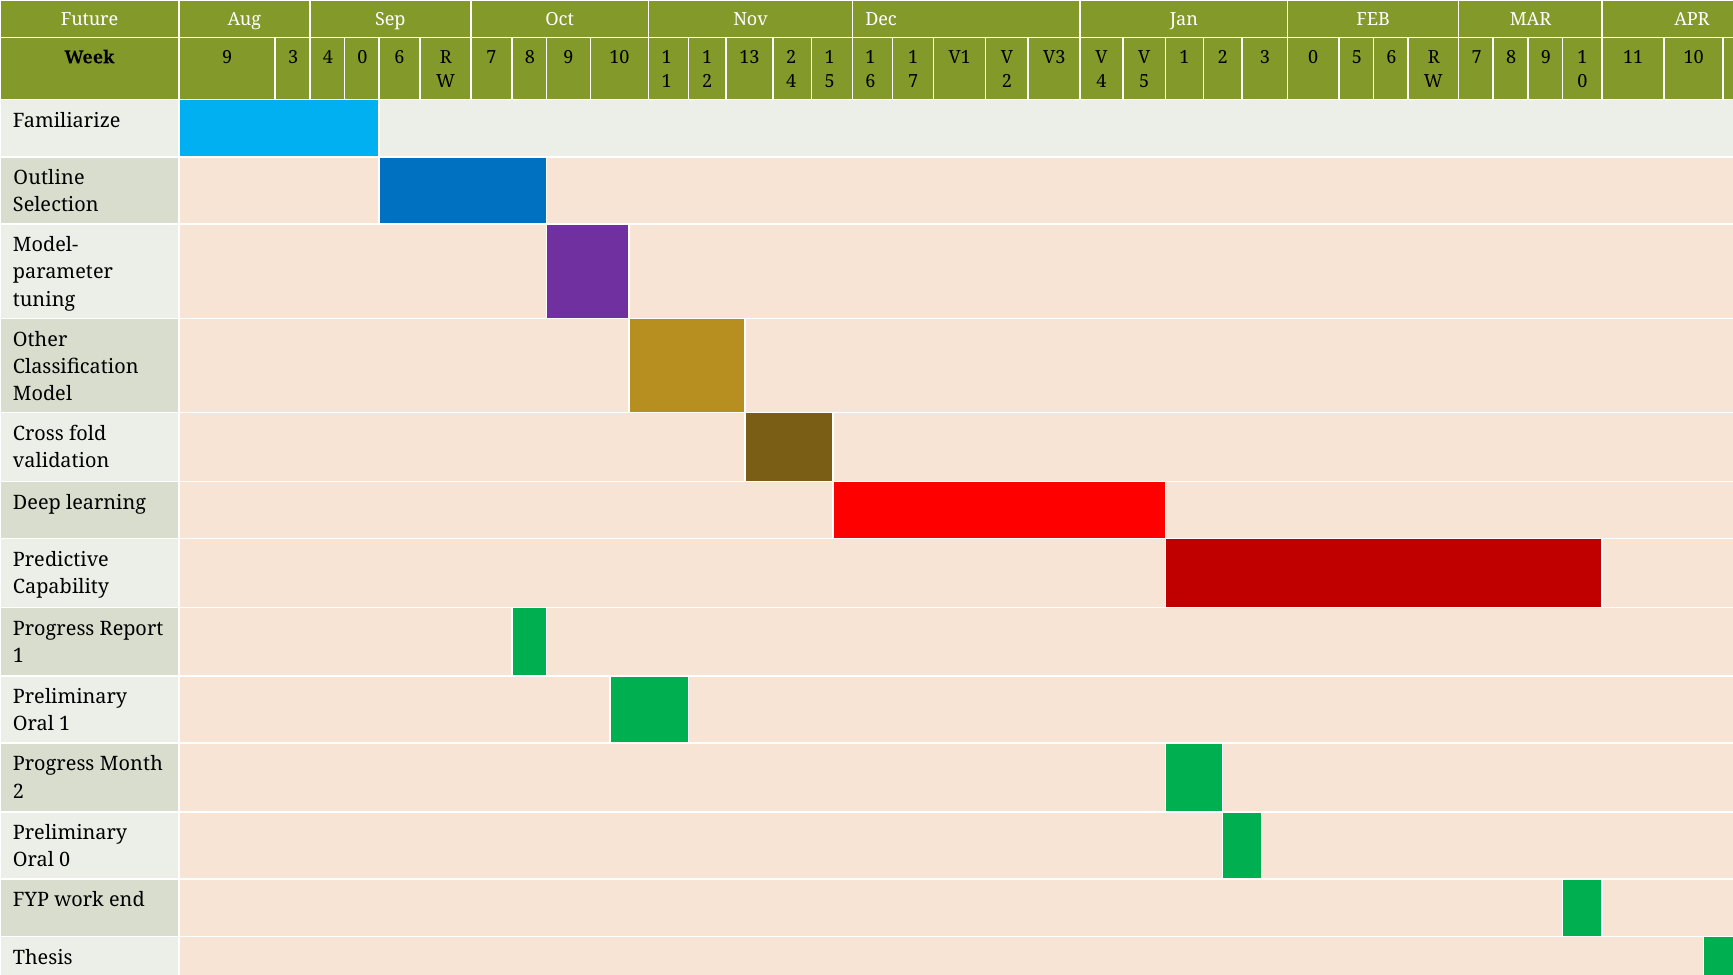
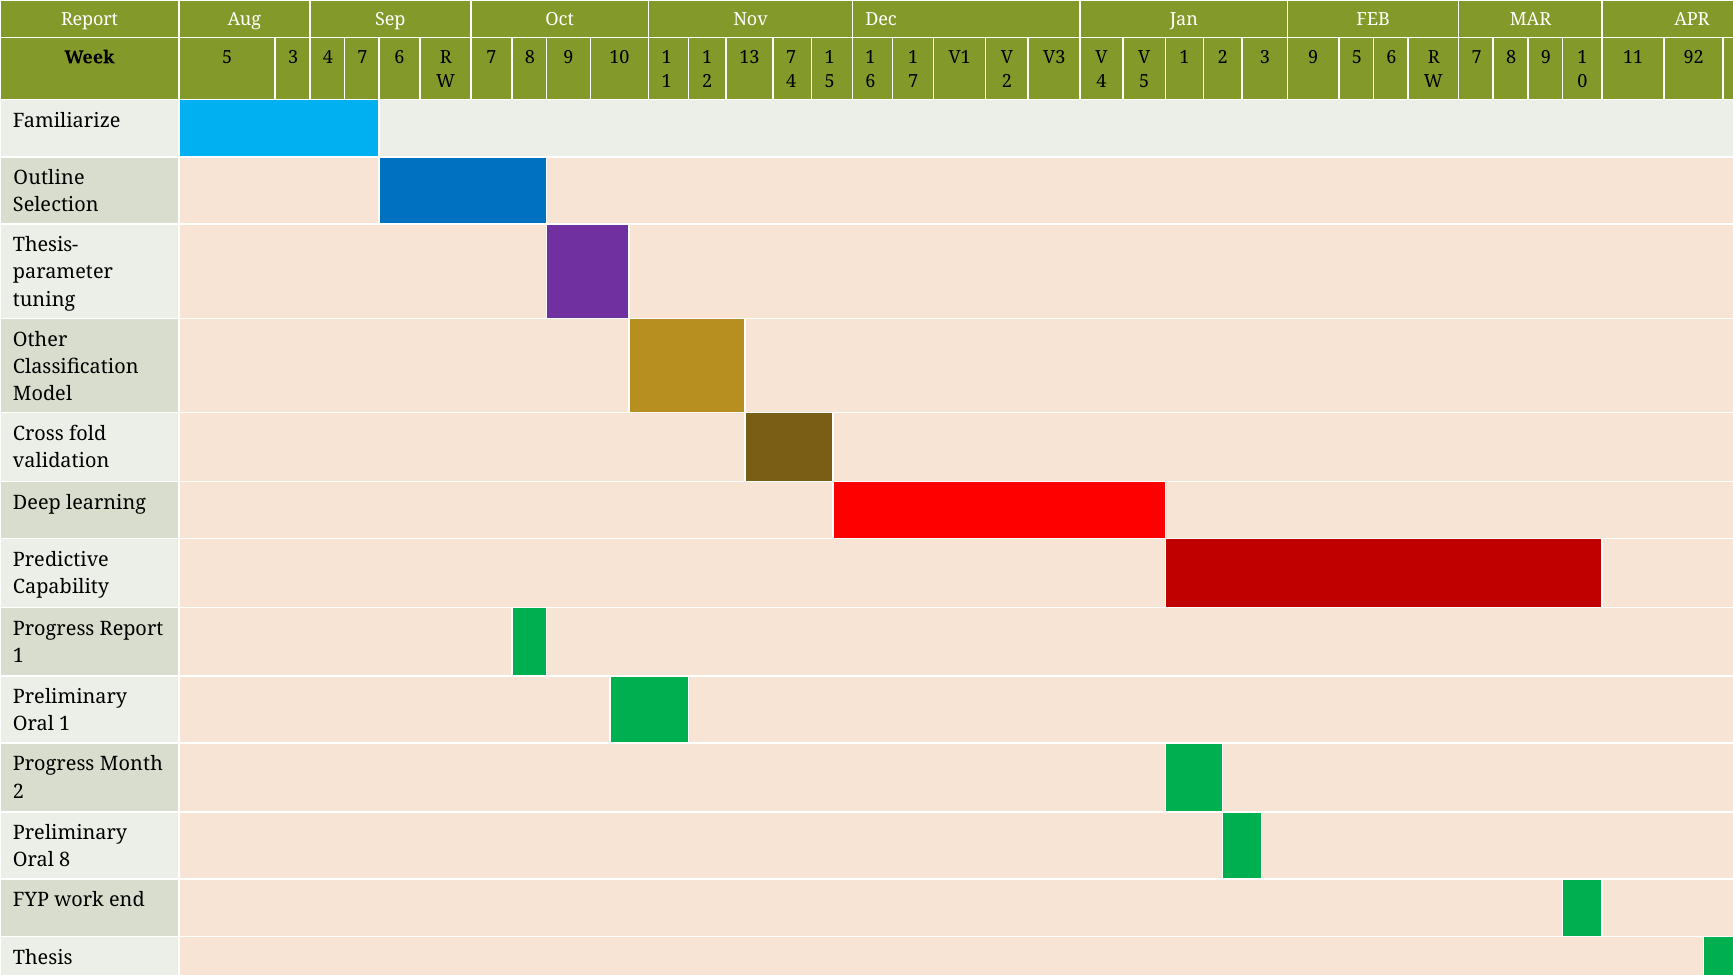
Future: Future -> Report (90, 20)
Week 9: 9 -> 5 (227, 57)
4 0: 0 -> 7 (362, 57)
13 2: 2 -> 7 (791, 57)
3 0: 0 -> 9 (1313, 57)
11 10: 10 -> 92 (1694, 57)
Model-: Model- -> Thesis- (46, 245)
Oral 0: 0 -> 8 (65, 860)
